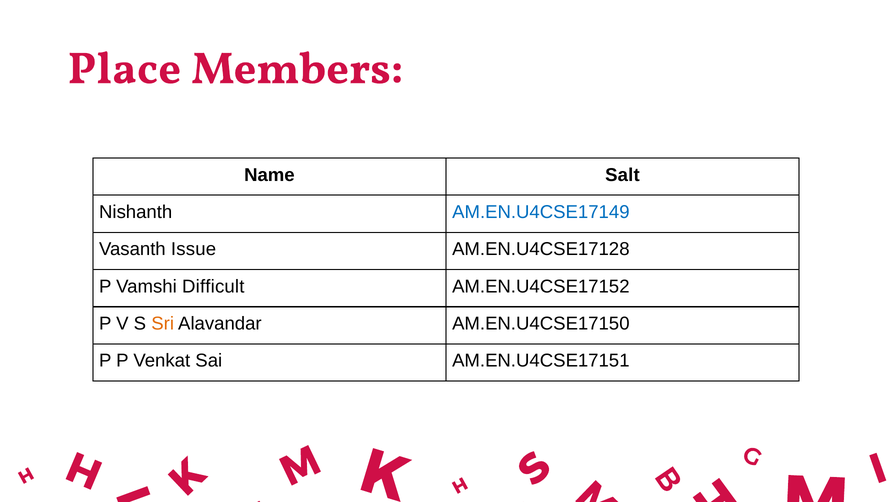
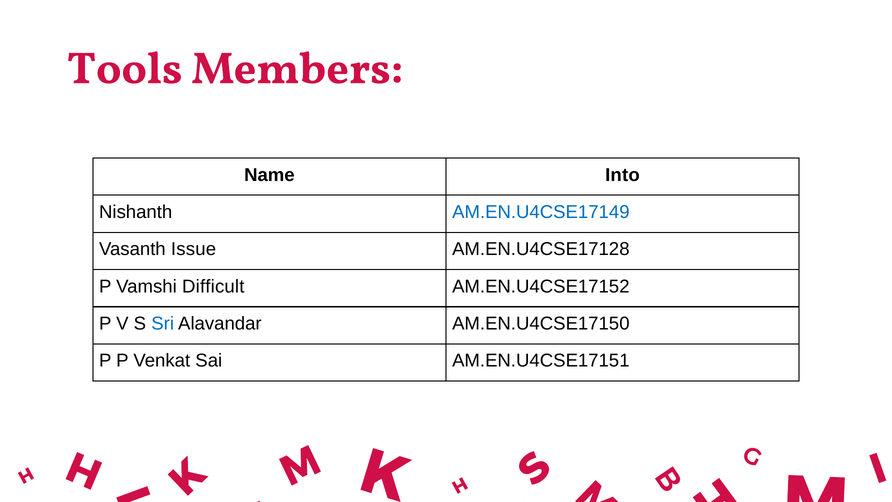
Place: Place -> Tools (125, 68)
Salt: Salt -> Into (622, 175)
Sri colour: orange -> blue (163, 323)
